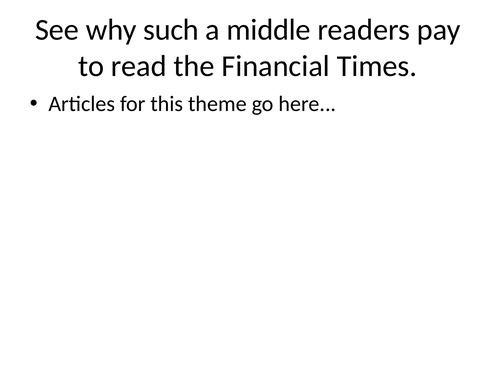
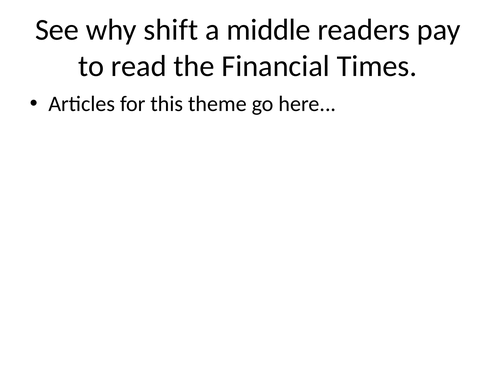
such: such -> shift (171, 30)
